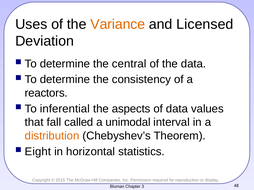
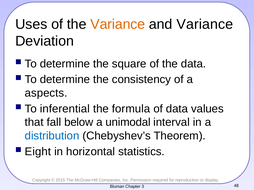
and Licensed: Licensed -> Variance (205, 24)
central: central -> square (129, 64)
reactors: reactors -> aspects (46, 93)
aspects: aspects -> formula (131, 109)
called: called -> below (79, 123)
distribution colour: orange -> blue (52, 136)
